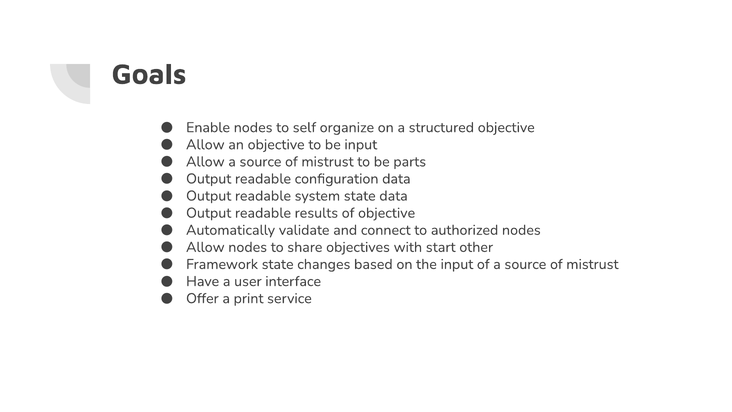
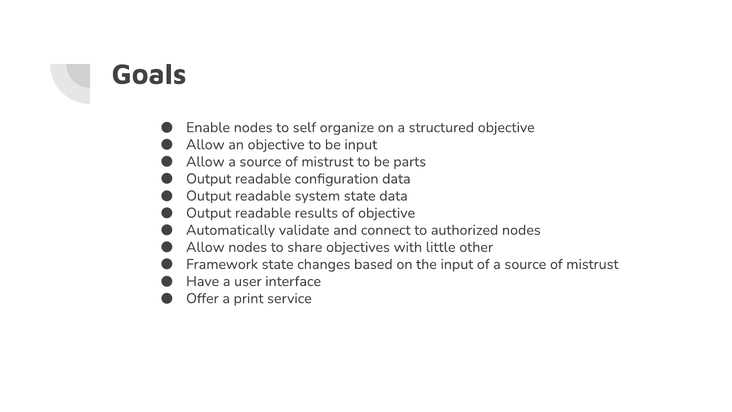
start: start -> little (441, 247)
